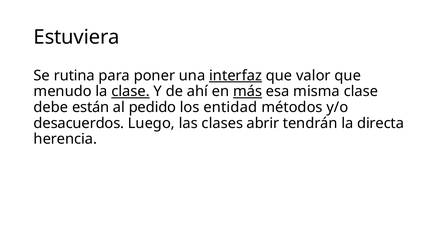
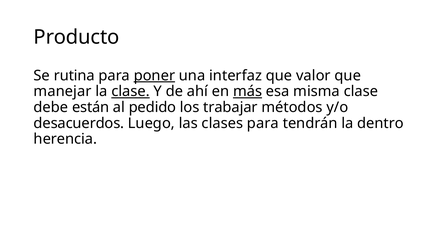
Estuviera: Estuviera -> Producto (77, 37)
poner underline: none -> present (154, 76)
interfaz underline: present -> none (236, 76)
menudo: menudo -> manejar (63, 91)
entidad: entidad -> trabajar (230, 107)
clases abrir: abrir -> para (263, 123)
directa: directa -> dentro (381, 123)
